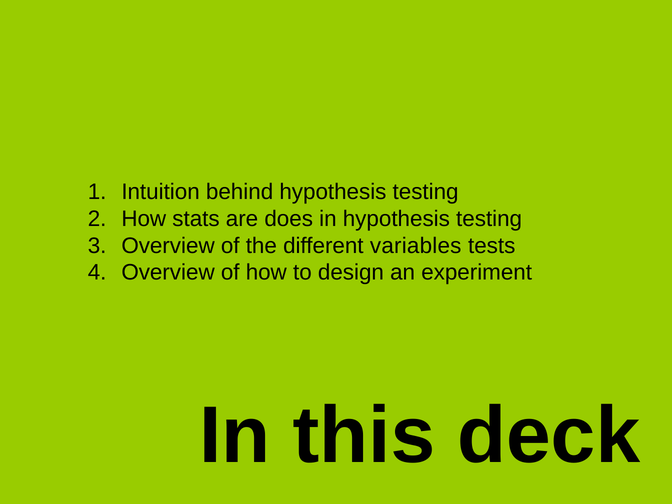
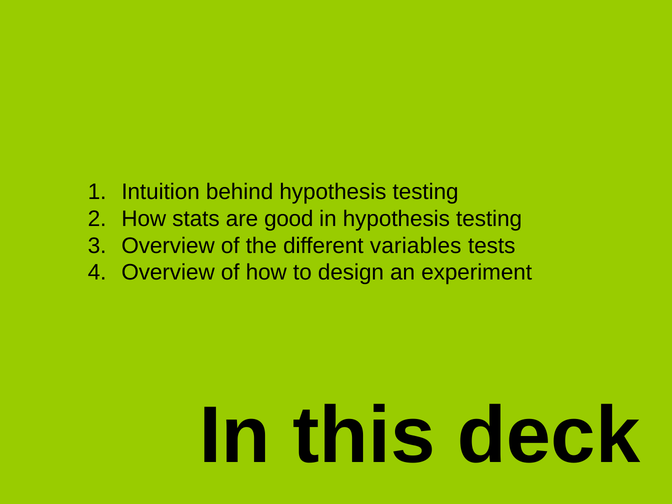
does: does -> good (289, 219)
